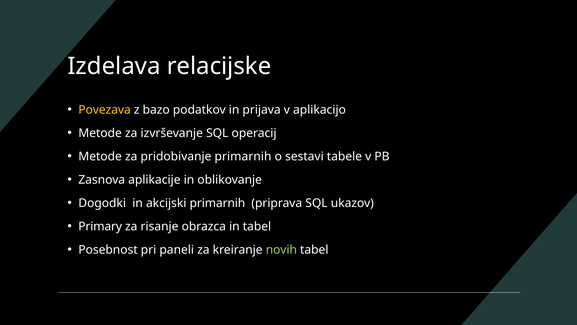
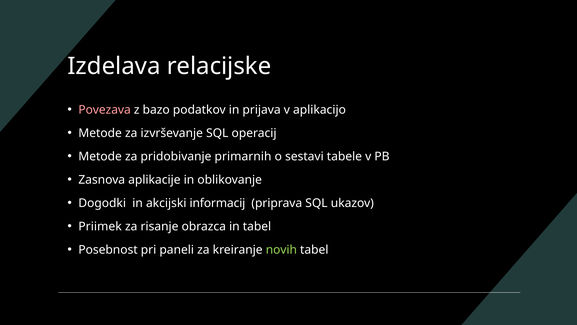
Povezava colour: yellow -> pink (105, 110)
akcijski primarnih: primarnih -> informacij (217, 203)
Primary: Primary -> Priimek (100, 226)
